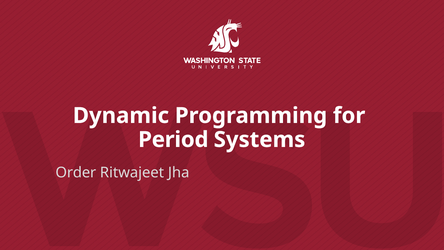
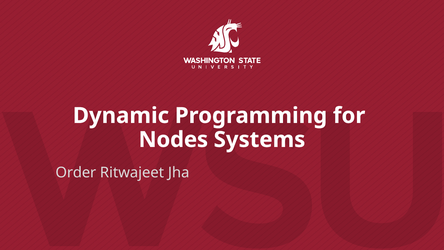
Period: Period -> Nodes (173, 140)
